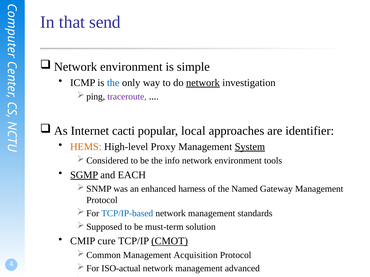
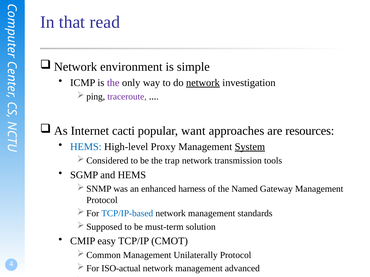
send: send -> read (105, 22)
the colour: blue -> purple (113, 83)
local: local -> want (193, 131)
identifier: identifier -> resources (310, 131)
HEMS colour: orange -> blue (86, 147)
info: info -> trap (172, 161)
network environment: environment -> transmission (238, 161)
SGMP underline: present -> none (84, 175)
and EACH: EACH -> HEMS (132, 175)
cure: cure -> easy (107, 242)
CMOT underline: present -> none (170, 242)
Acquisition: Acquisition -> Unilaterally (196, 255)
